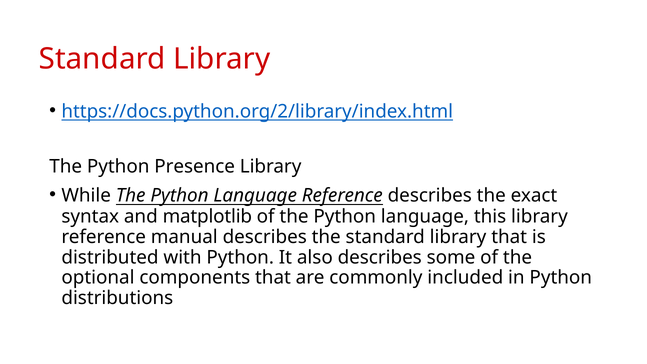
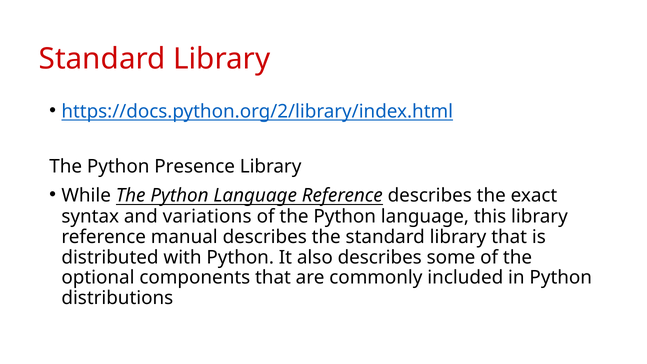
matplotlib: matplotlib -> variations (207, 217)
